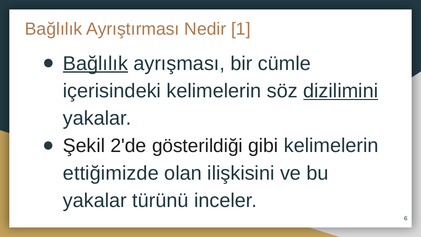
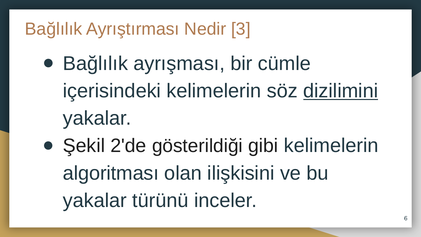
1: 1 -> 3 (241, 29)
Bağlılık underline: present -> none (95, 63)
ettiğimizde: ettiğimizde -> algoritması (111, 173)
